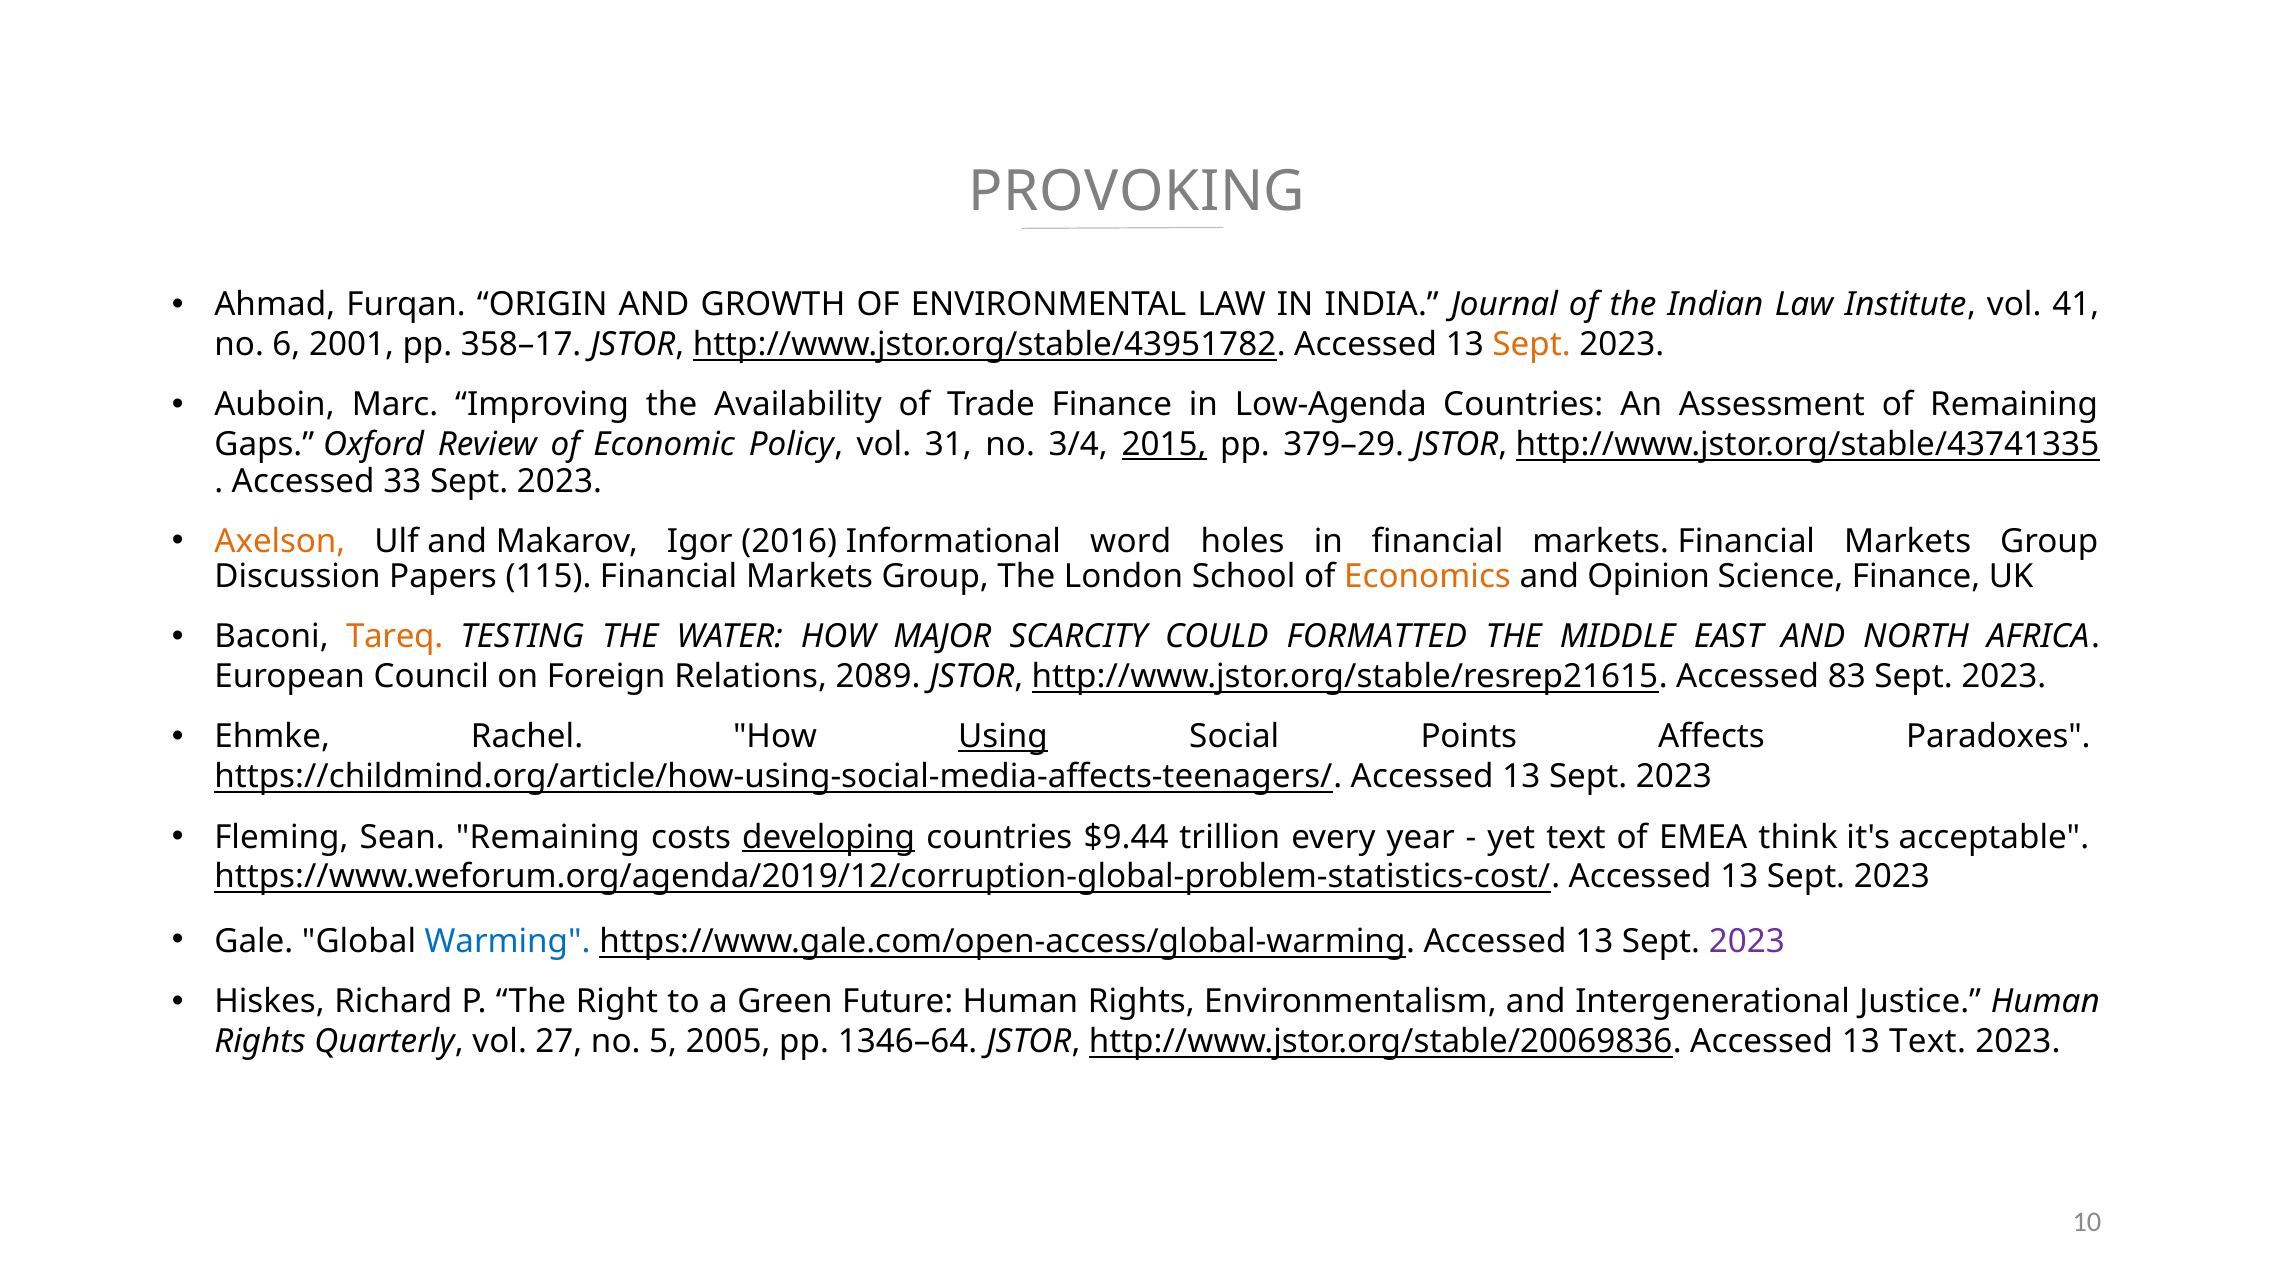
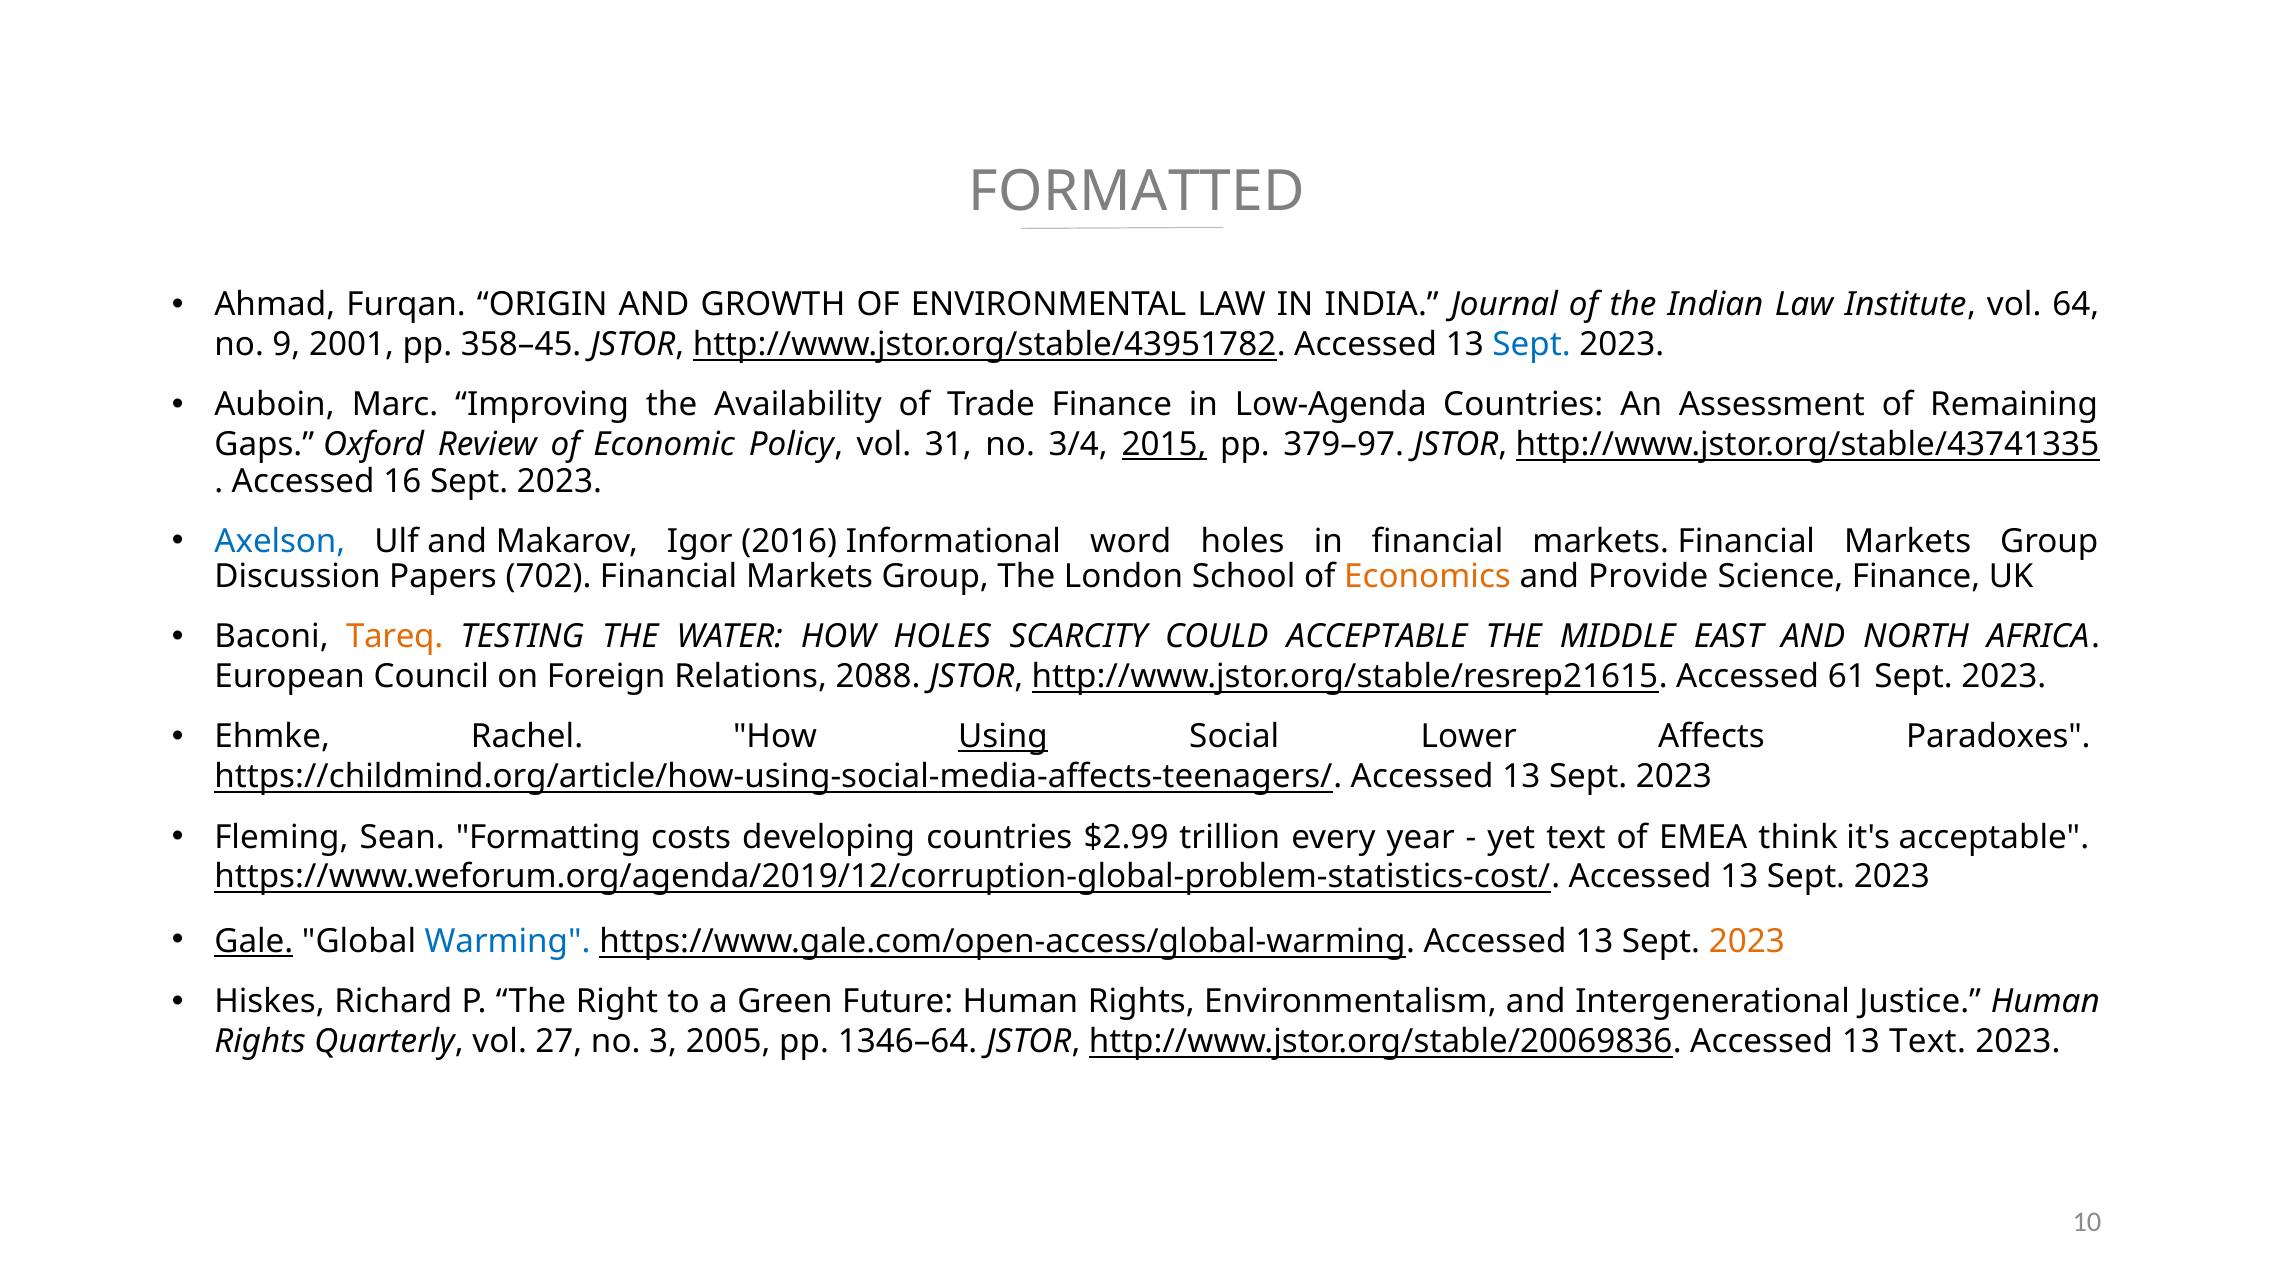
PROVOKING: PROVOKING -> FORMATTED (1137, 191)
41: 41 -> 64 (2076, 305)
6: 6 -> 9 (286, 344)
358–17: 358–17 -> 358–45 (521, 344)
Sept colour: orange -> blue (1532, 344)
379–29: 379–29 -> 379–97 (1344, 445)
33: 33 -> 16 (402, 481)
Axelson colour: orange -> blue (280, 541)
115: 115 -> 702 (549, 577)
Opinion: Opinion -> Provide (1648, 577)
HOW MAJOR: MAJOR -> HOLES (942, 636)
COULD FORMATTED: FORMATTED -> ACCEPTABLE (1377, 636)
2089: 2089 -> 2088 (878, 676)
83: 83 -> 61 (1847, 676)
Points: Points -> Lower (1469, 737)
Sean Remaining: Remaining -> Formatting (548, 837)
developing underline: present -> none (829, 837)
$9.44: $9.44 -> $2.99 (1126, 837)
Gale underline: none -> present (254, 941)
2023 colour: purple -> orange (1747, 941)
5: 5 -> 3 (663, 1041)
